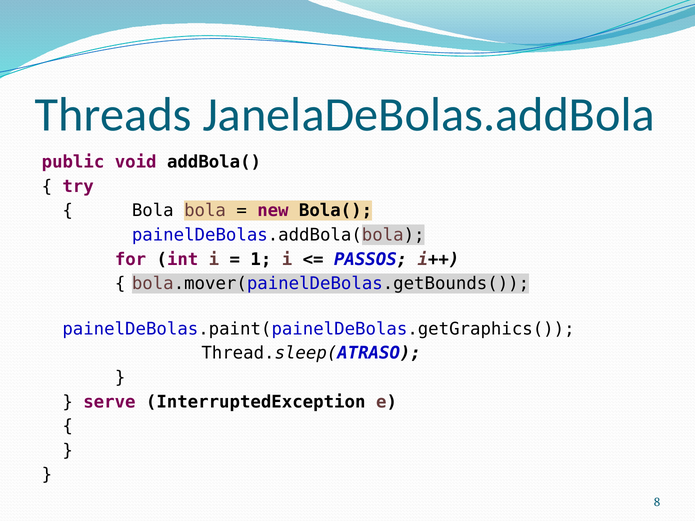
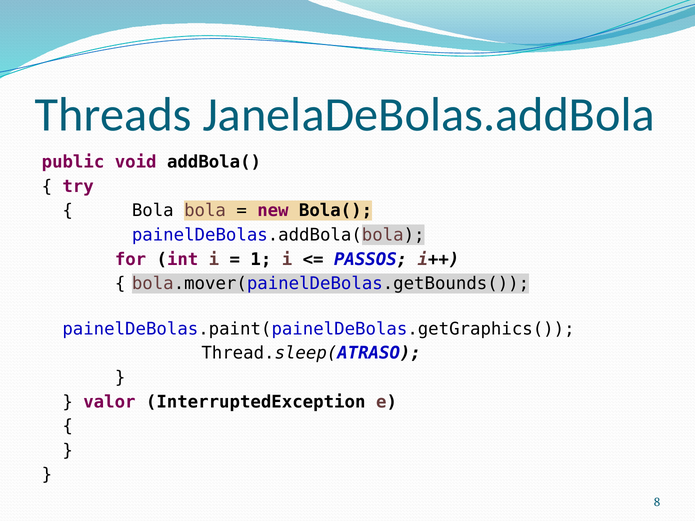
serve: serve -> valor (109, 402)
